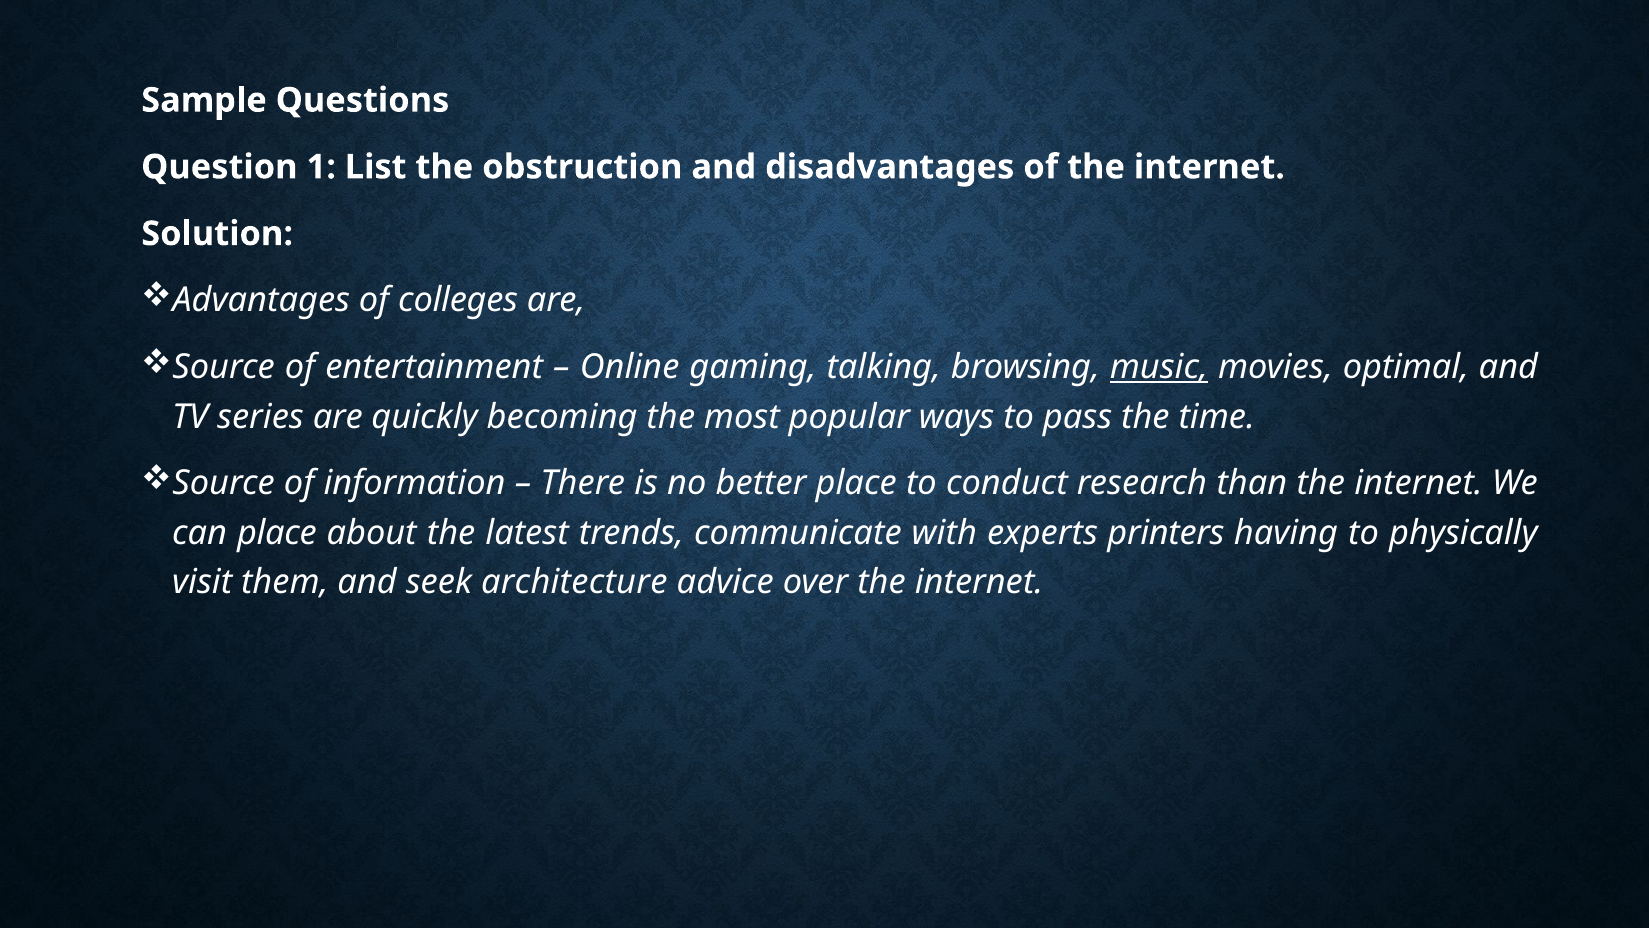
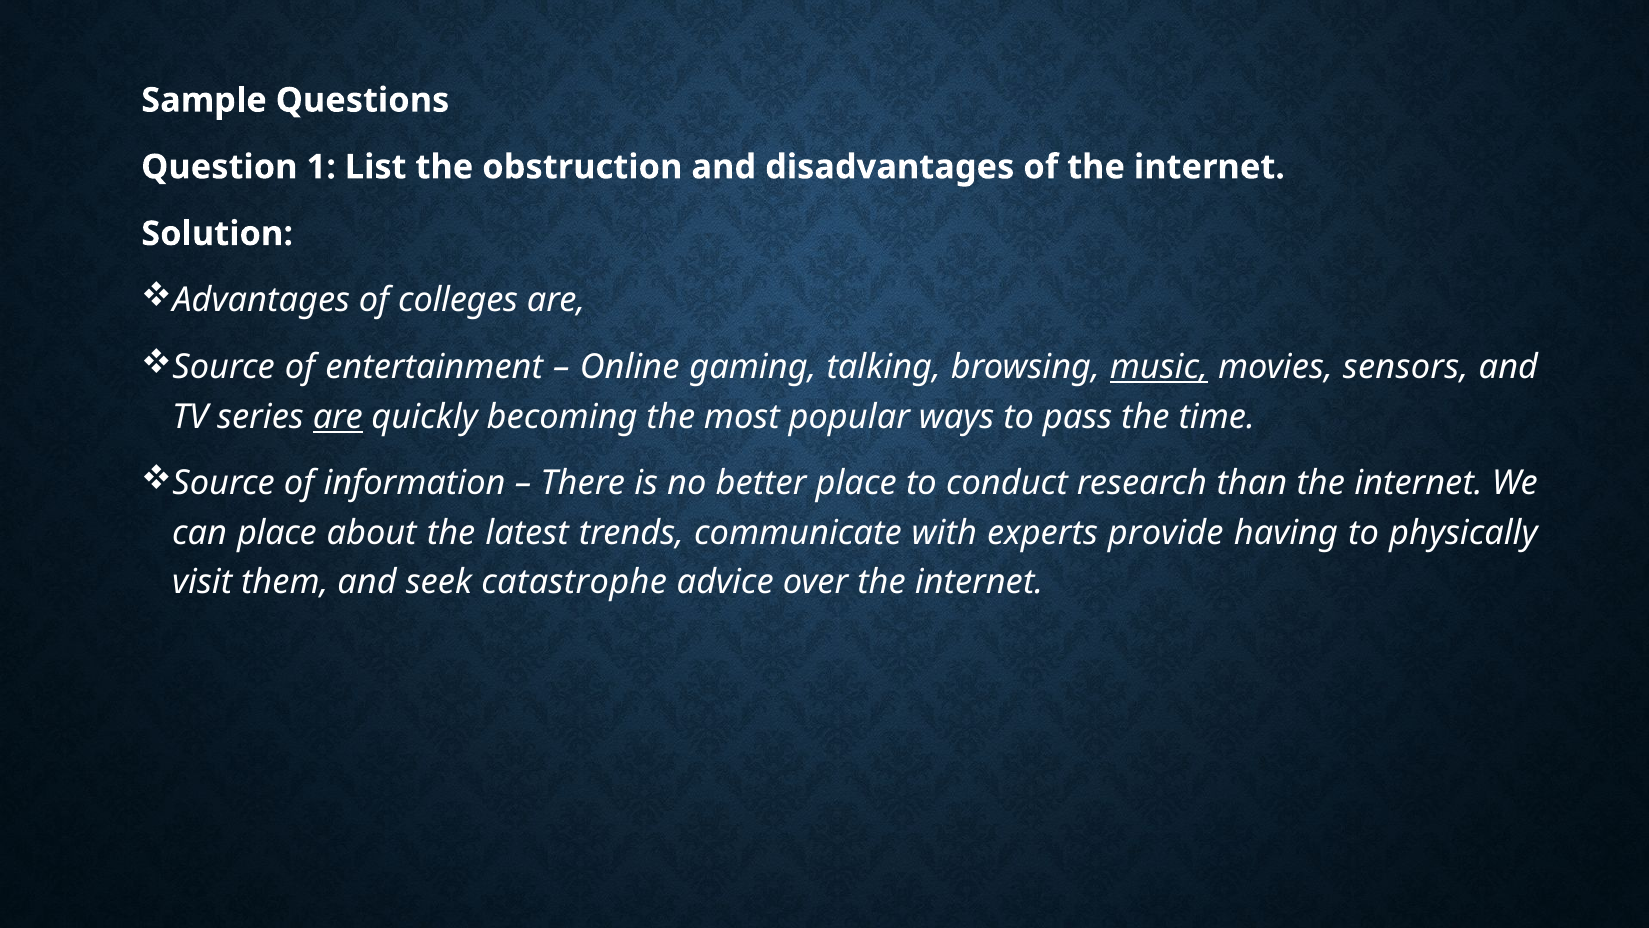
optimal: optimal -> sensors (1406, 367)
are underline: none -> present (338, 417)
printers: printers -> provide (1166, 533)
architecture: architecture -> catastrophe (574, 582)
